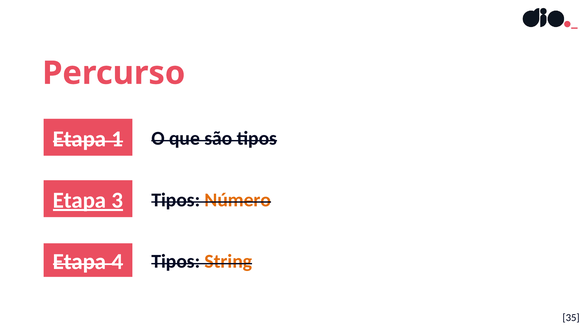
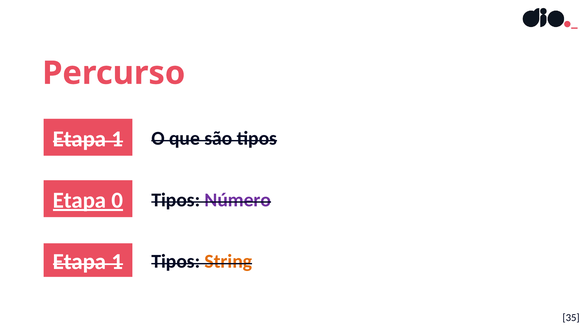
3: 3 -> 0 (117, 201)
Número colour: orange -> purple (238, 200)
4: 4 -> 1 (117, 262)
